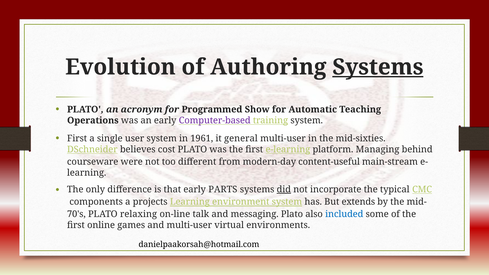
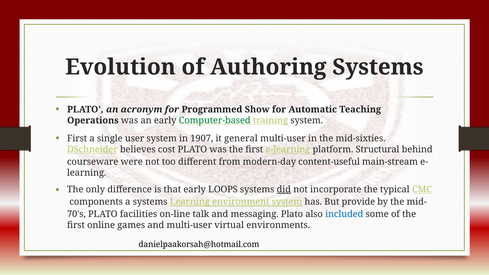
Systems underline: present -> none (378, 67)
Computer-based colour: purple -> green (215, 120)
1961: 1961 -> 1907 (202, 138)
Managing: Managing -> Structural (378, 149)
PARTS: PARTS -> LOOPS (223, 189)
a projects: projects -> systems (150, 202)
extends: extends -> provide (358, 202)
relaxing: relaxing -> facilities (139, 214)
